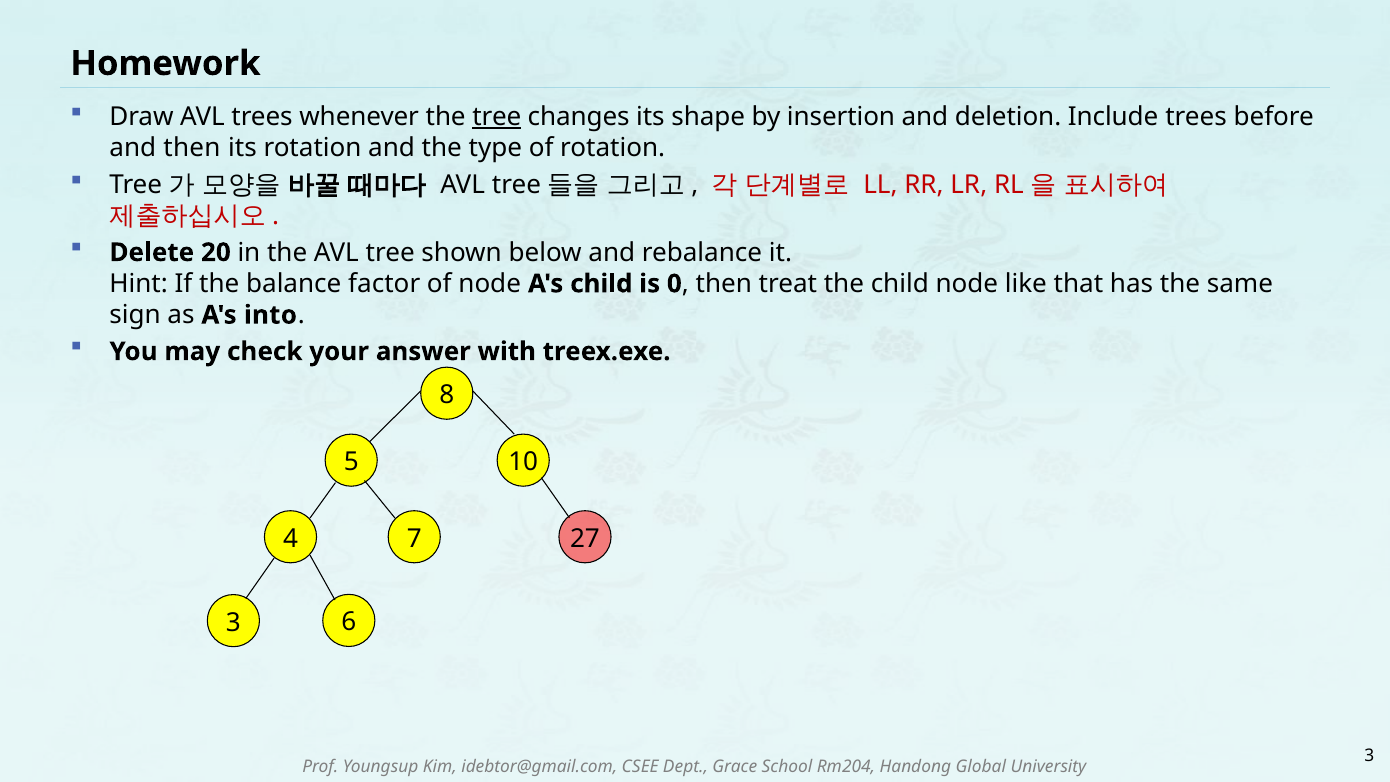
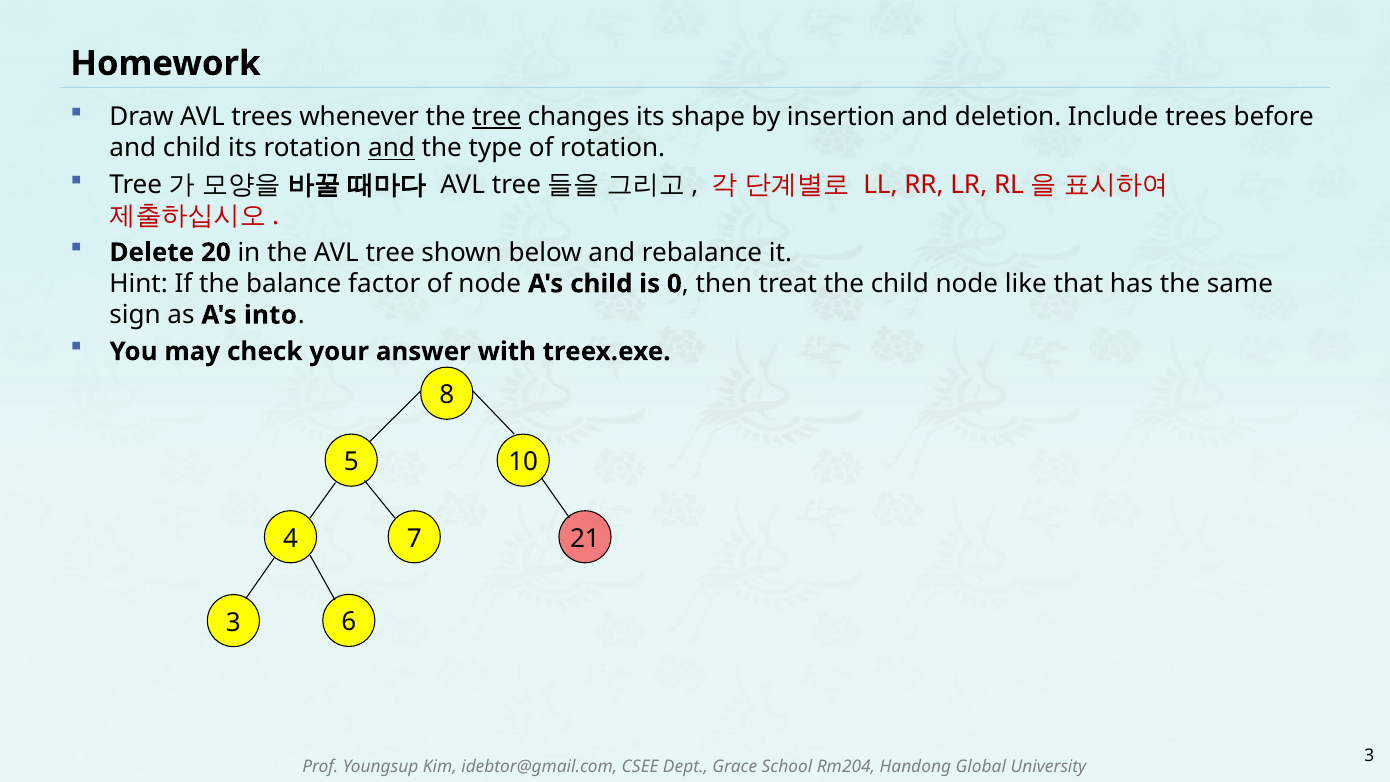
and then: then -> child (192, 148)
and underline: none -> present (392, 148)
27: 27 -> 21 (585, 539)
